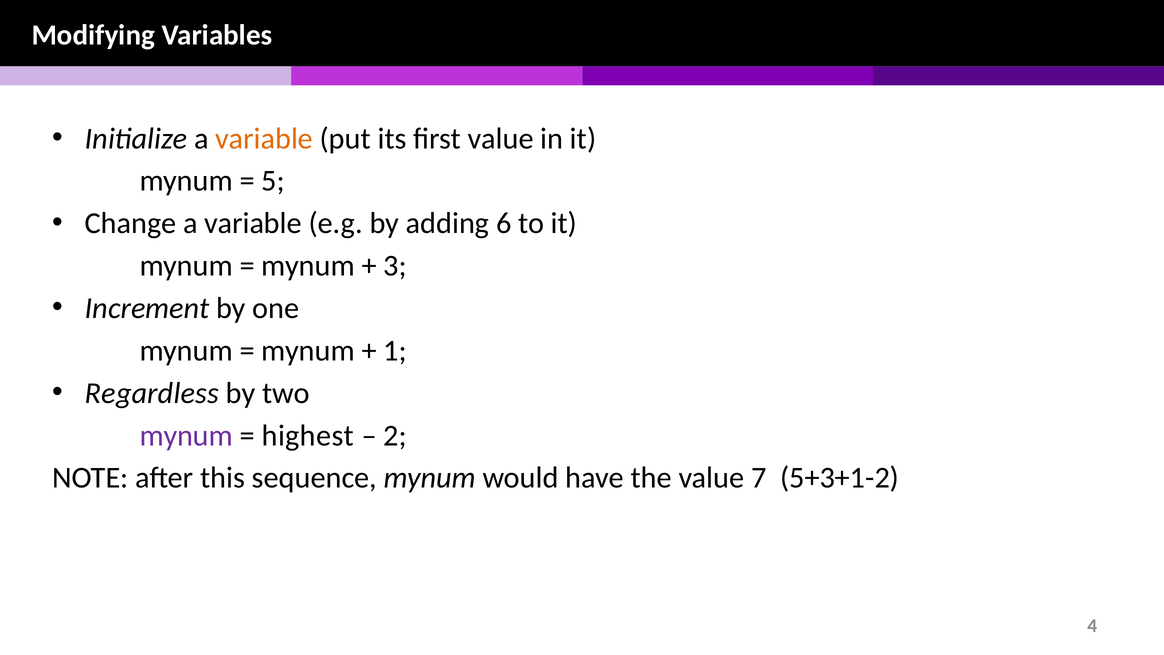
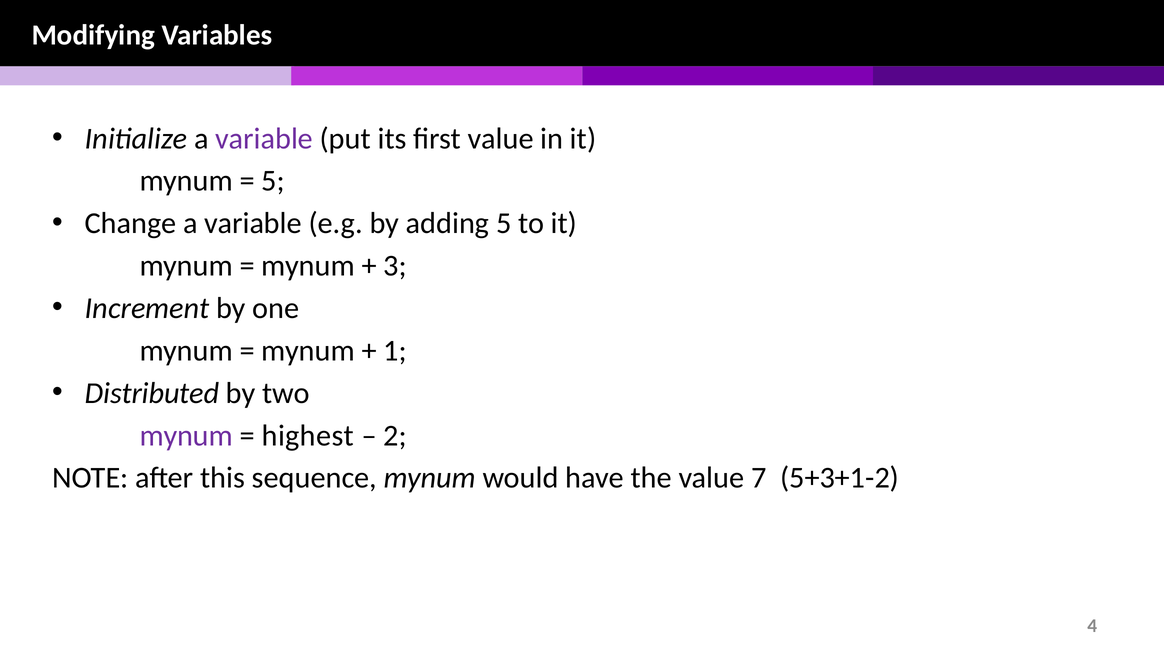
variable colour: orange -> purple (264, 138)
adding 6: 6 -> 5 (504, 223)
Regardless: Regardless -> Distributed (152, 393)
